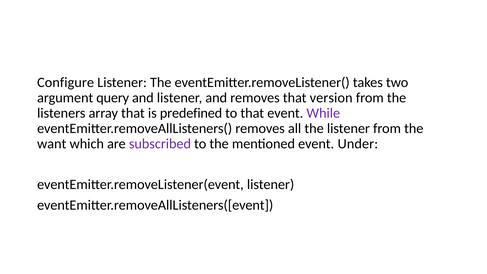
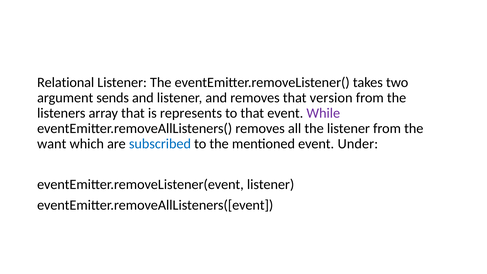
Configure: Configure -> Relational (66, 82)
query: query -> sends (113, 98)
predefined: predefined -> represents (191, 113)
subscribed colour: purple -> blue (160, 144)
